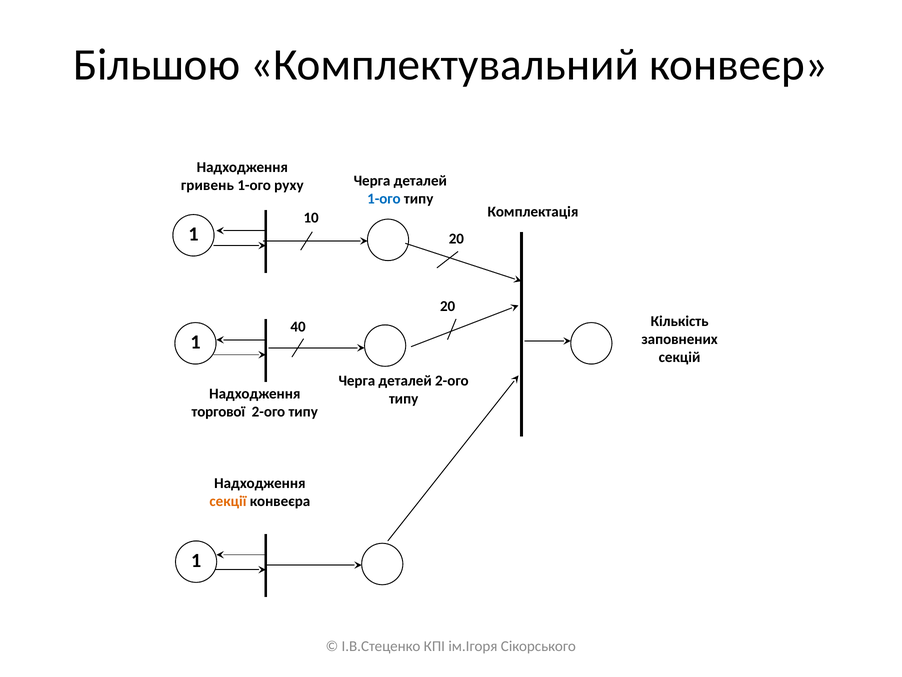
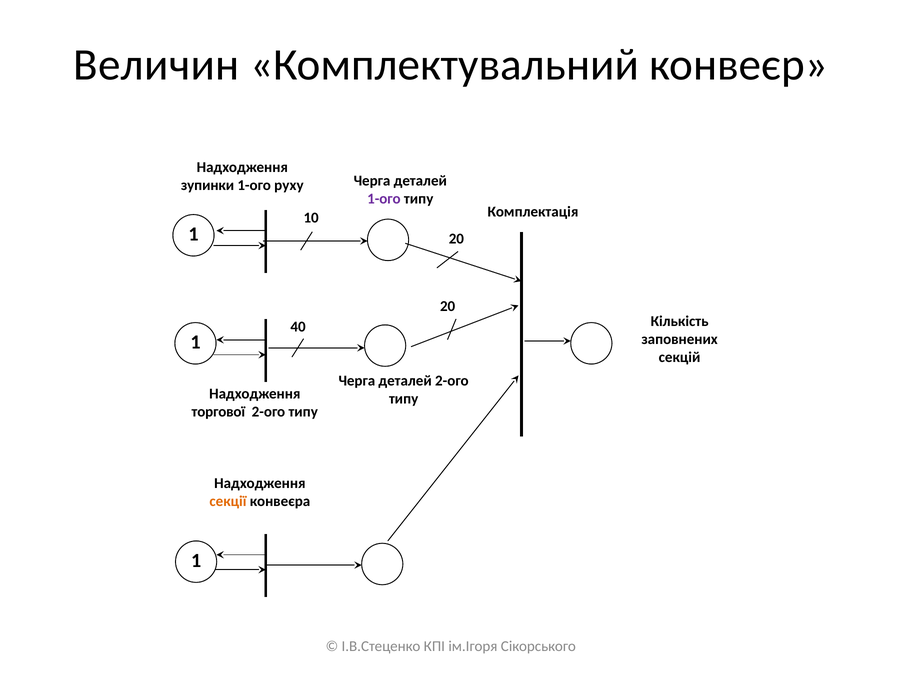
Більшою: Більшою -> Величин (156, 65)
гривень: гривень -> зупинки (208, 185)
1-ого colour: blue -> purple (384, 199)
